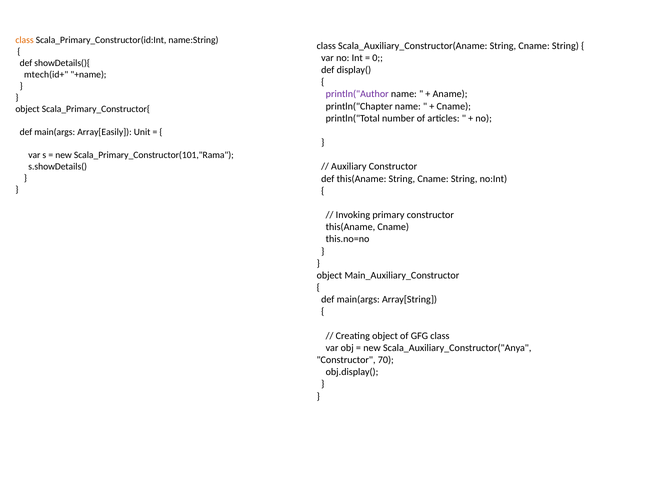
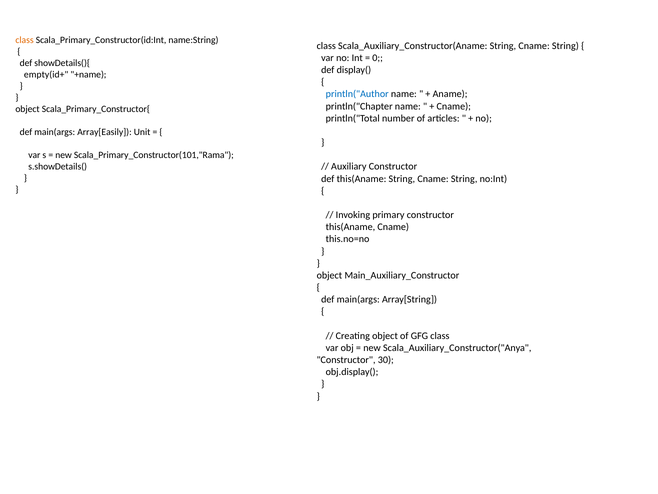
mtech(id+: mtech(id+ -> empty(id+ (46, 74)
println("Author colour: purple -> blue (357, 94)
70: 70 -> 30 (386, 360)
